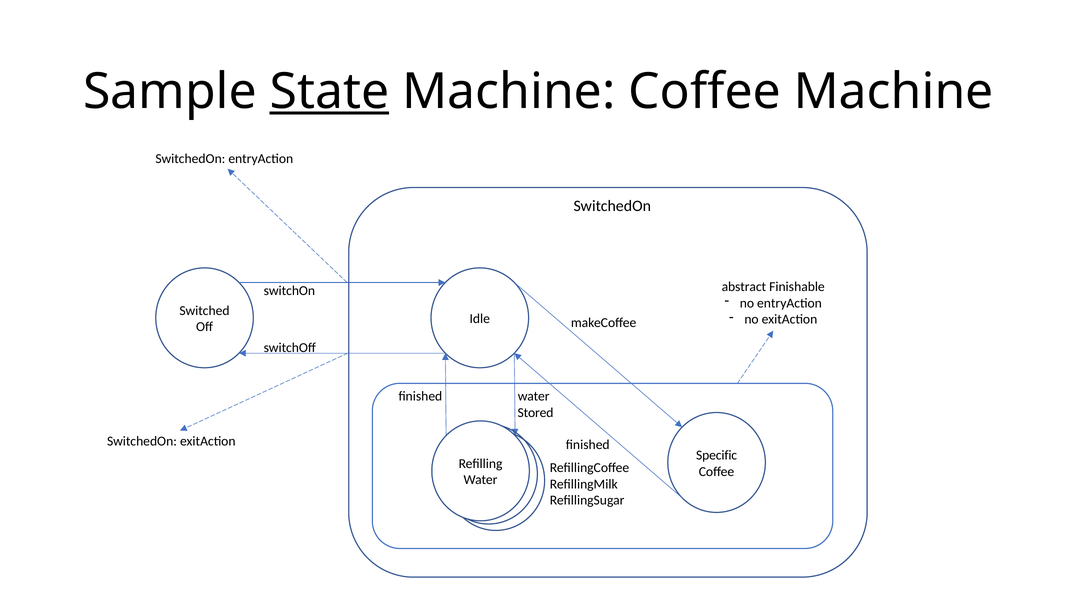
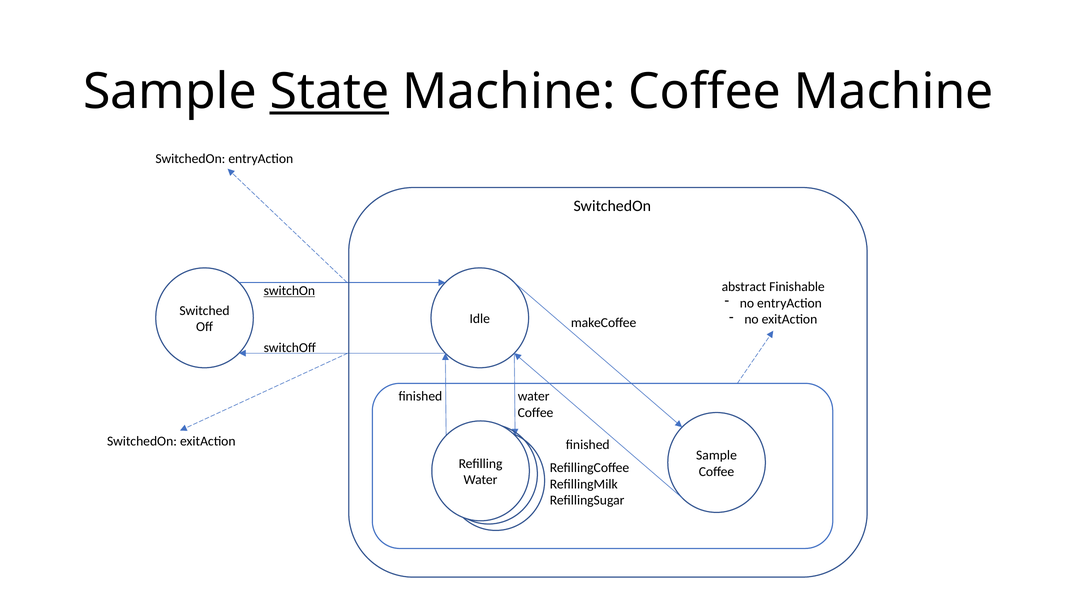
switchOn underline: none -> present (289, 291)
Stored: Stored -> Coffee (536, 413)
Specific: Specific -> Sample (716, 455)
